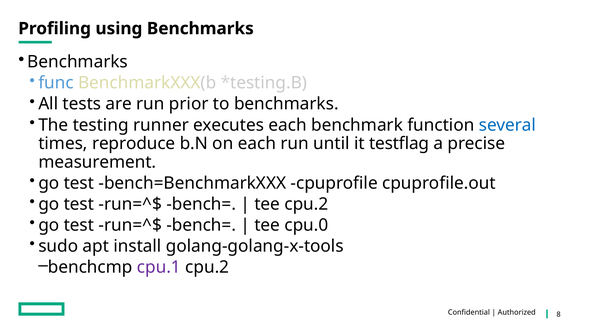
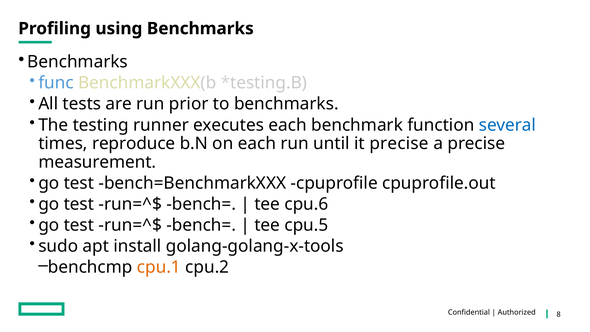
it testflag: testflag -> precise (399, 143)
tee cpu.2: cpu.2 -> cpu.6 (306, 204)
cpu.0: cpu.0 -> cpu.5 (306, 225)
cpu.1 colour: purple -> orange (159, 267)
